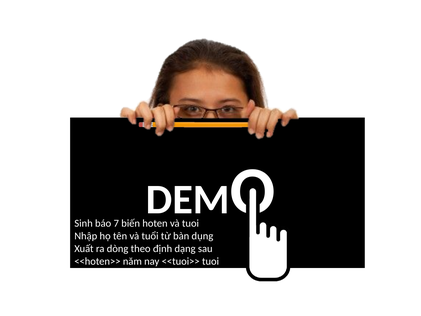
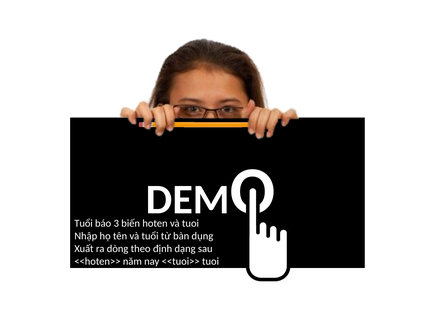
Sinh: Sinh -> Tuổi (84, 223)
7: 7 -> 3 (116, 223)
